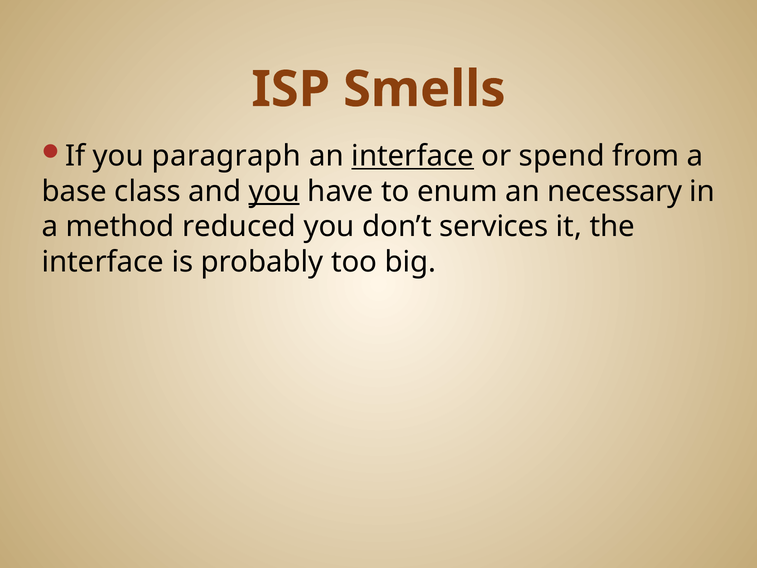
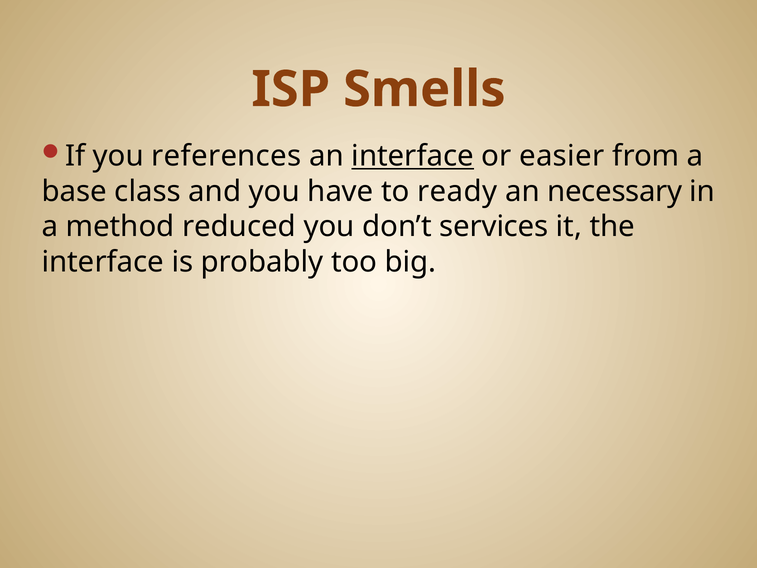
paragraph: paragraph -> references (226, 156)
spend: spend -> easier (562, 156)
you underline: present -> none (274, 191)
enum: enum -> ready (457, 191)
